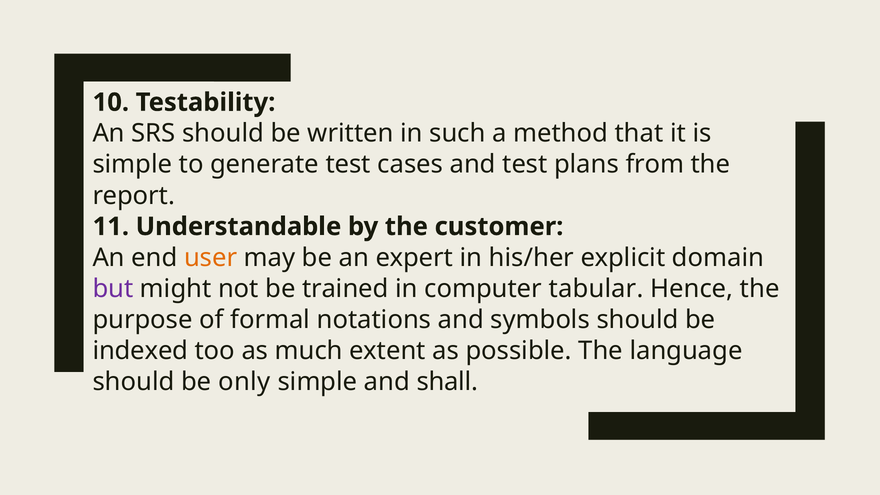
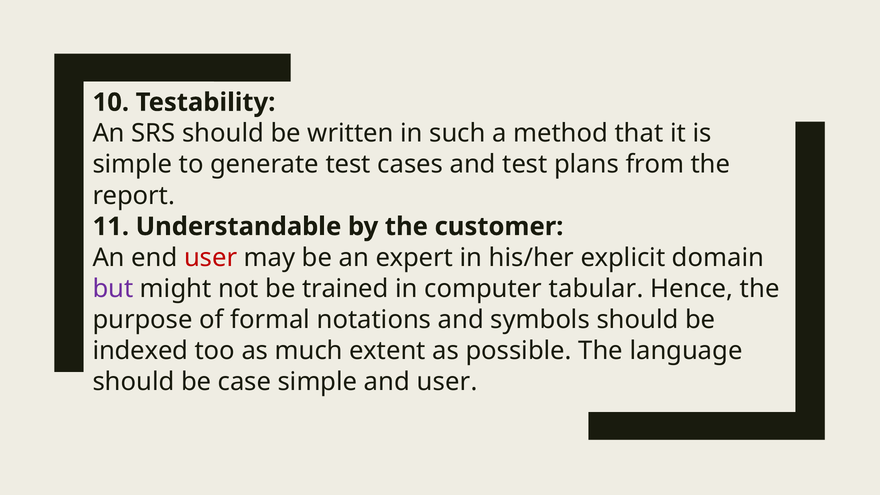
user colour: orange -> red (211, 258)
only: only -> case (244, 382)
and shall: shall -> user (447, 382)
